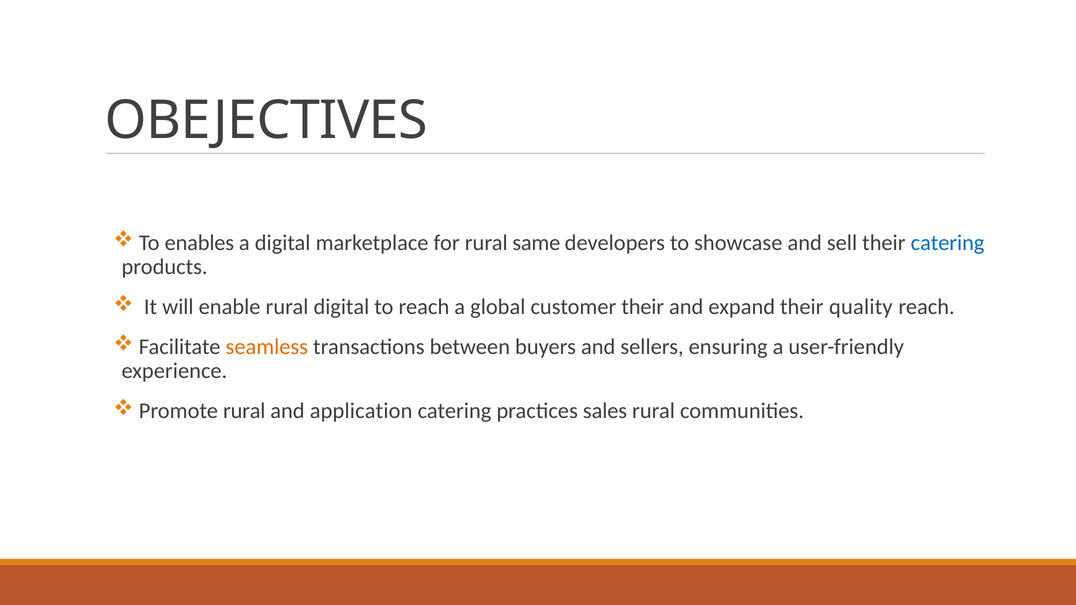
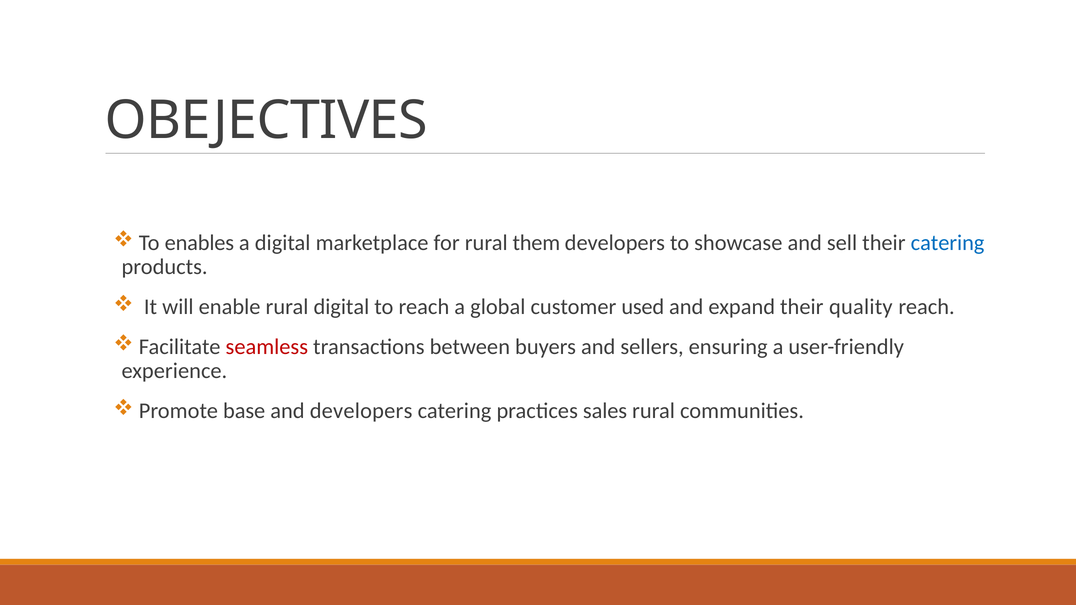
same: same -> them (536, 243)
customer their: their -> used (643, 307)
seamless colour: orange -> red (267, 347)
Promote rural: rural -> base (244, 411)
and application: application -> developers (361, 411)
